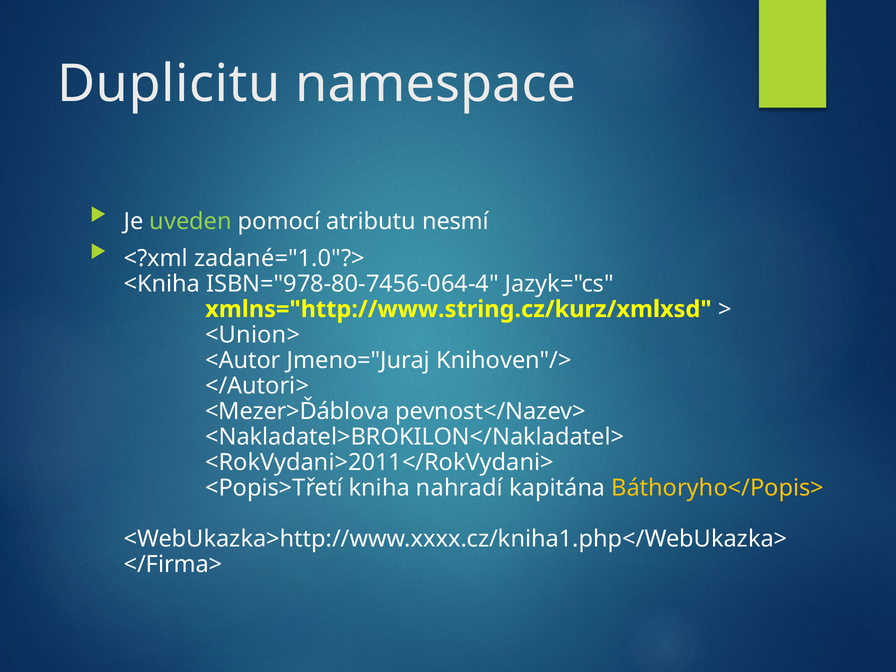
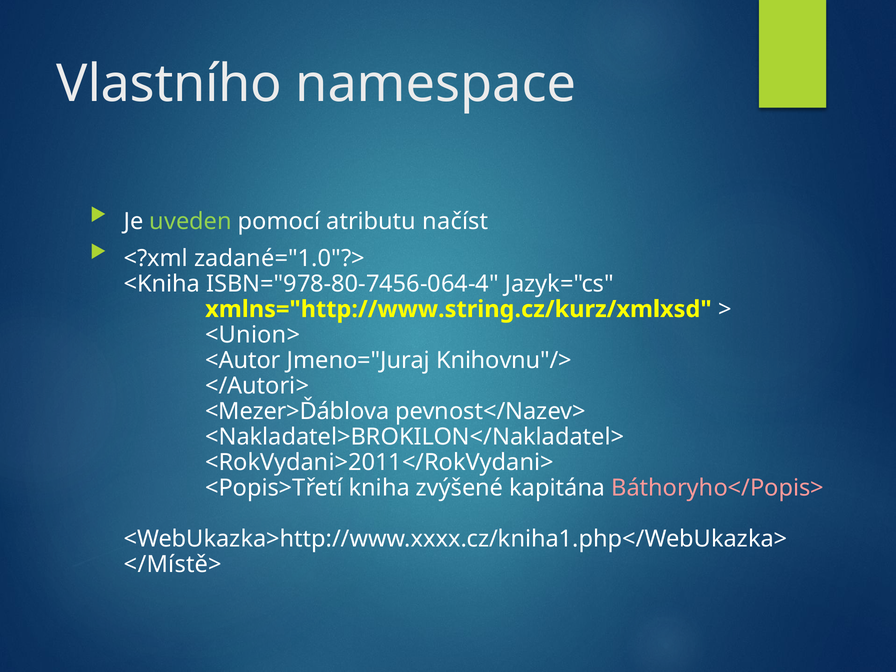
Duplicitu: Duplicitu -> Vlastního (169, 84)
nesmí: nesmí -> načíst (455, 221)
Knihoven"/>: Knihoven"/> -> Knihovnu"/> (504, 360)
nahradí: nahradí -> zvýšené (460, 488)
Báthoryho</Popis> colour: yellow -> pink (718, 488)
</Firma>: </Firma> -> </Místě> (173, 565)
